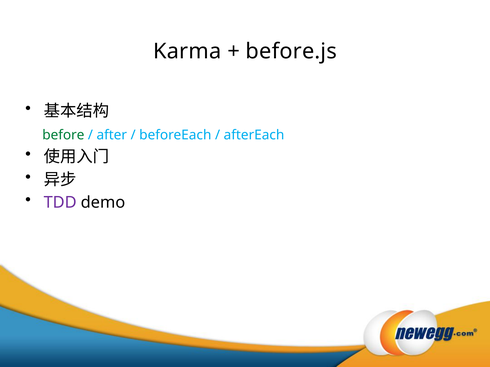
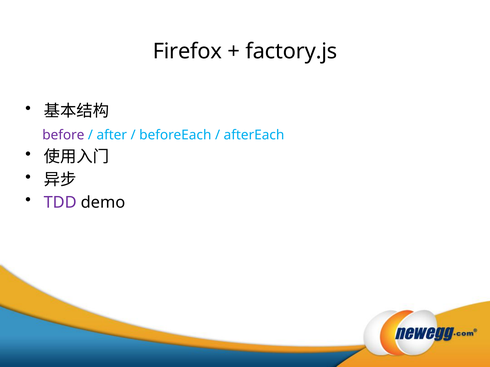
Karma: Karma -> Firefox (187, 52)
before.js: before.js -> factory.js (291, 52)
before colour: green -> purple (63, 135)
